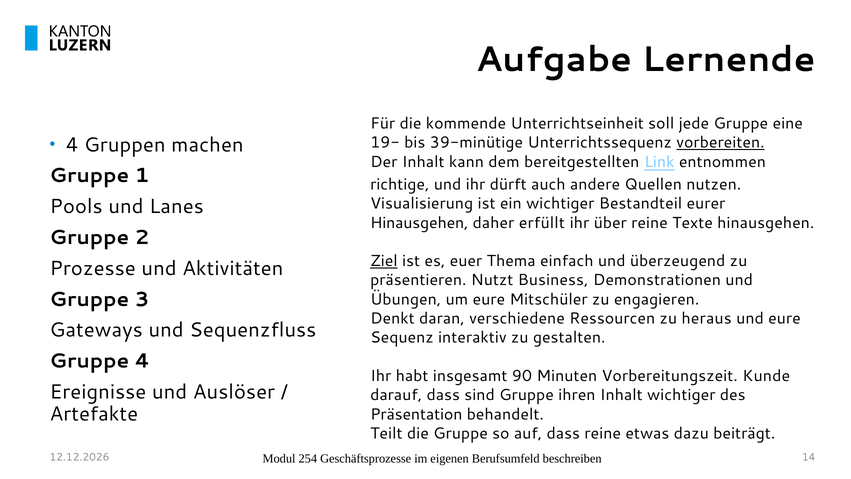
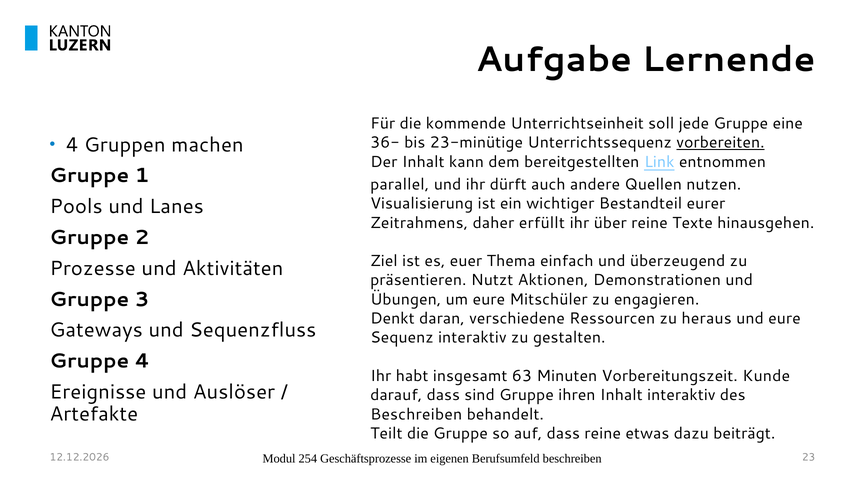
19-: 19- -> 36- (385, 143)
39-minütige: 39-minütige -> 23-minütige (476, 143)
richtige: richtige -> parallel (400, 184)
Hinausgehen: Hinausgehen -> Zeitrahmens (419, 223)
Ziel underline: present -> none (384, 261)
Business: Business -> Aktionen (553, 280)
90: 90 -> 63 (522, 376)
Inhalt wichtiger: wichtiger -> interaktiv (681, 395)
Präsentation: Präsentation -> Beschreiben (416, 414)
14: 14 -> 23 (809, 457)
